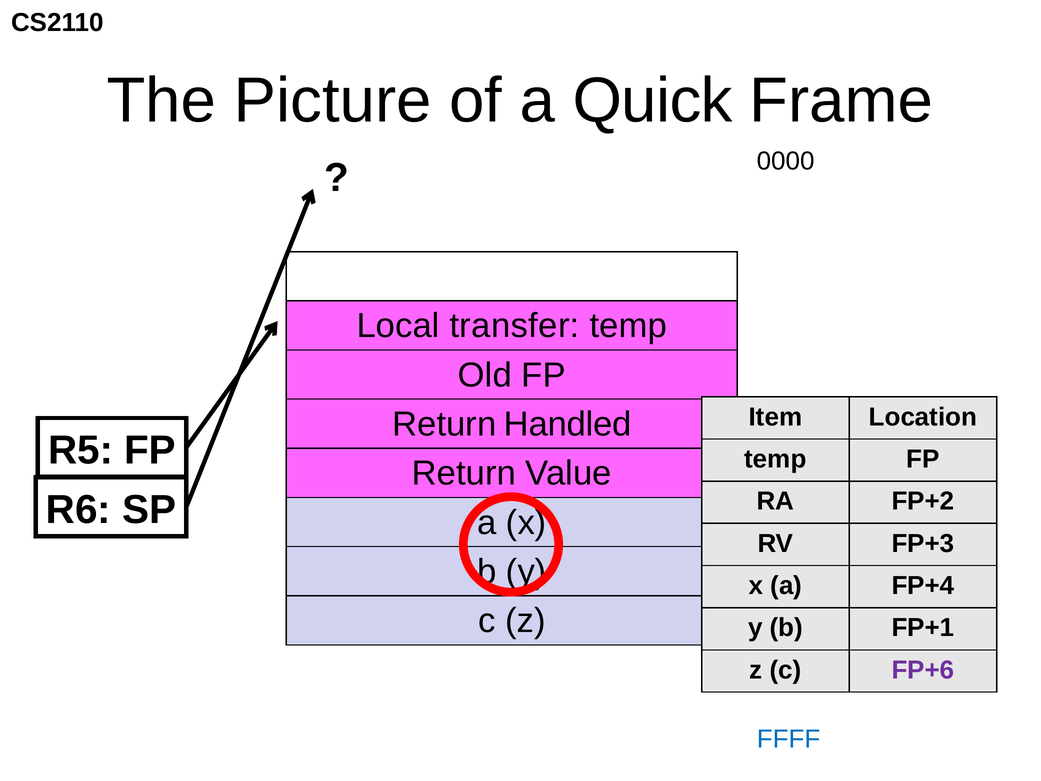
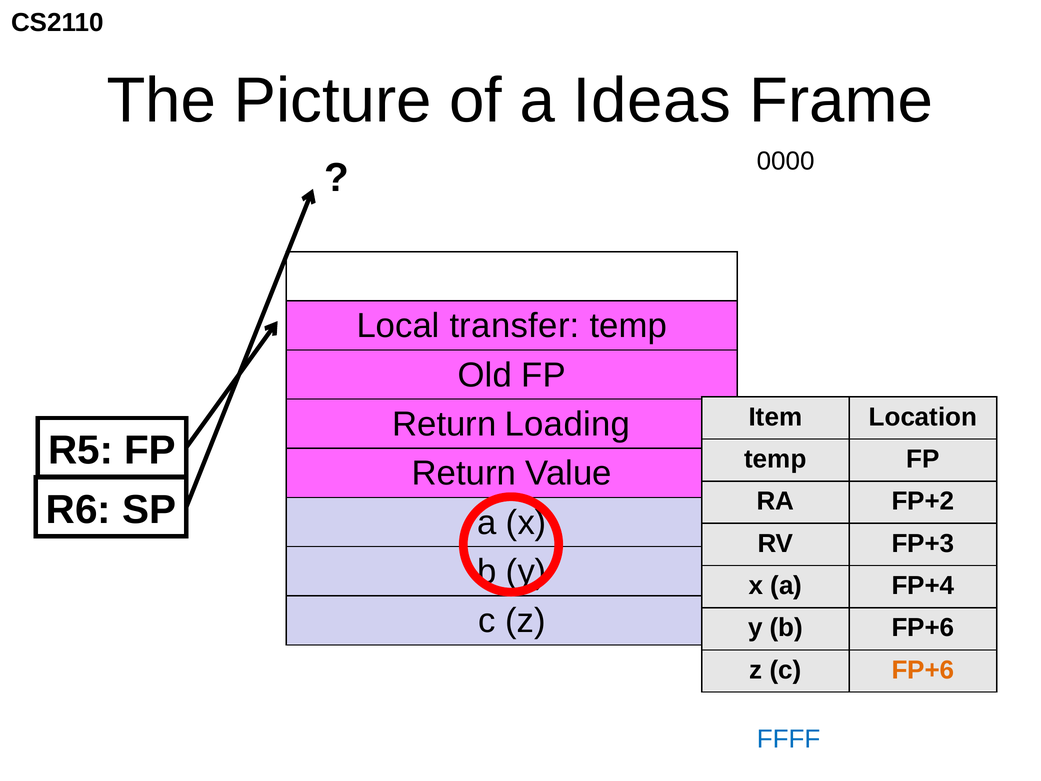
Quick: Quick -> Ideas (652, 101)
Handled: Handled -> Loading (567, 424)
b FP+1: FP+1 -> FP+6 (923, 628)
FP+6 colour: purple -> orange (923, 670)
